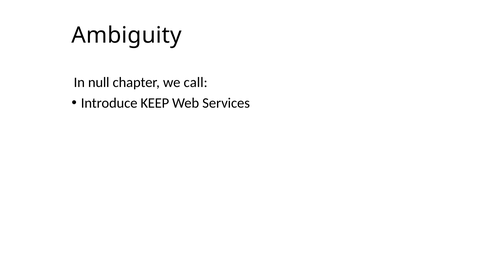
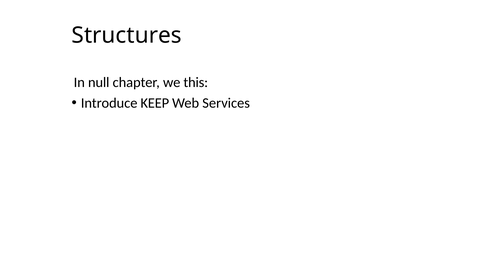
Ambiguity: Ambiguity -> Structures (127, 35)
call: call -> this (196, 82)
